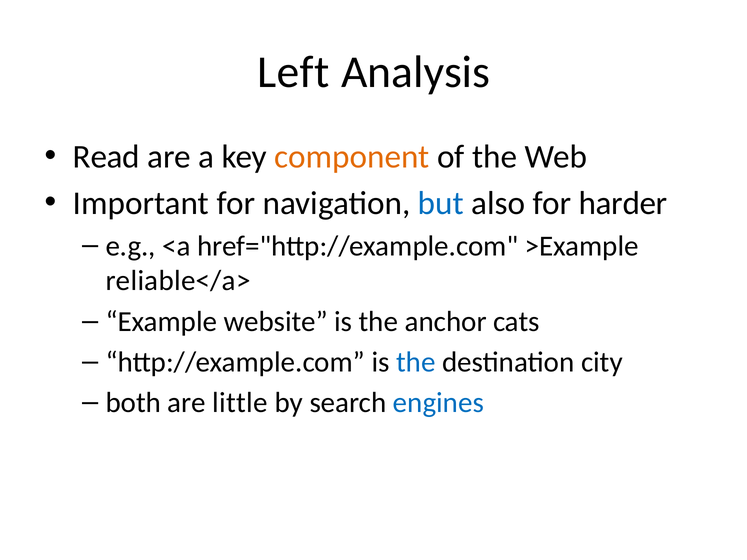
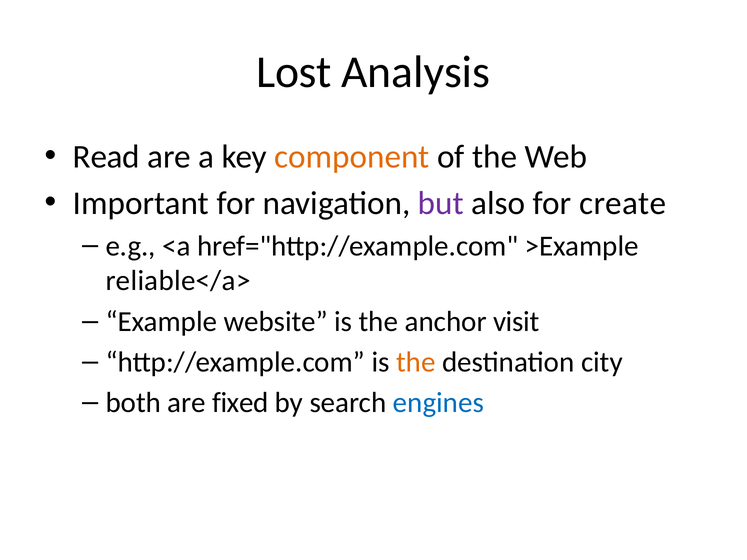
Left: Left -> Lost (294, 72)
but colour: blue -> purple (441, 203)
harder: harder -> create (623, 203)
cats: cats -> visit (516, 322)
the colour: blue -> orange (416, 362)
little: little -> fixed (240, 403)
